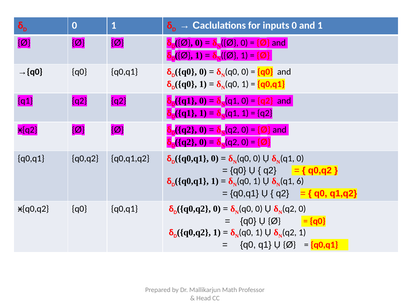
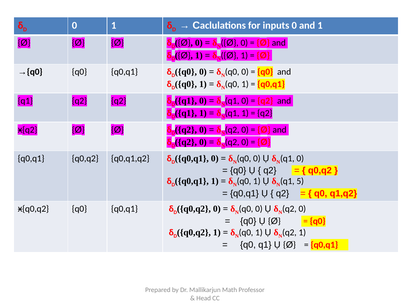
6: 6 -> 5 (300, 181)
